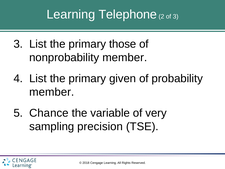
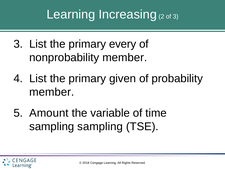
Telephone: Telephone -> Increasing (128, 14)
those: those -> every (123, 44)
Chance: Chance -> Amount (49, 113)
very: very -> time (156, 113)
sampling precision: precision -> sampling (100, 126)
